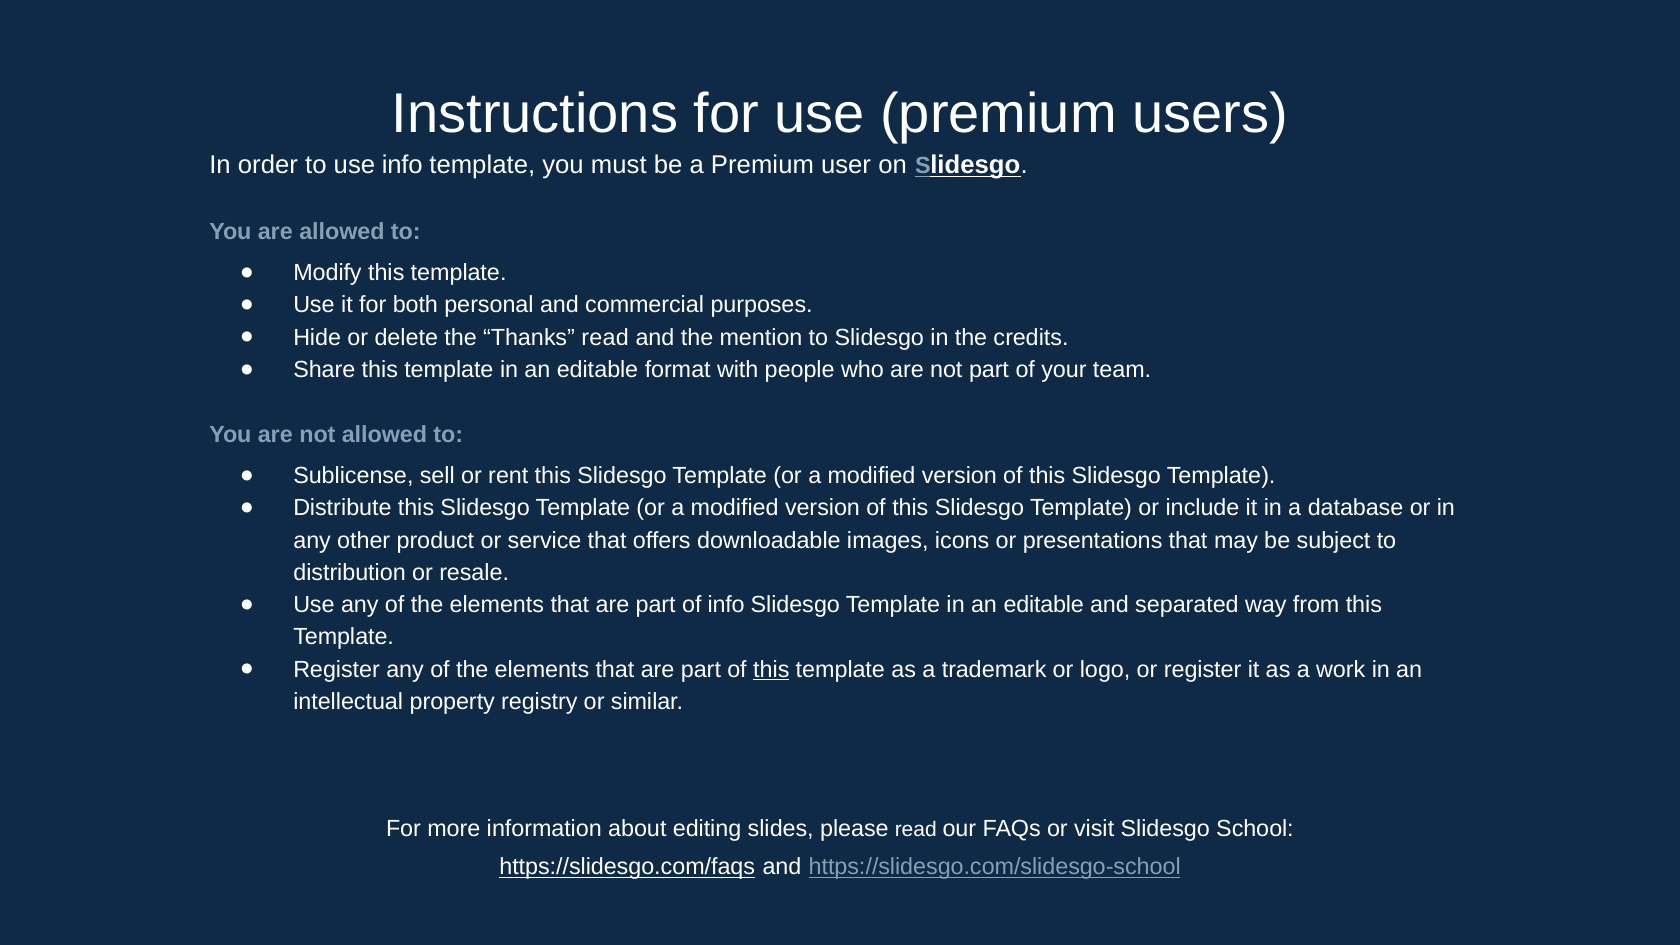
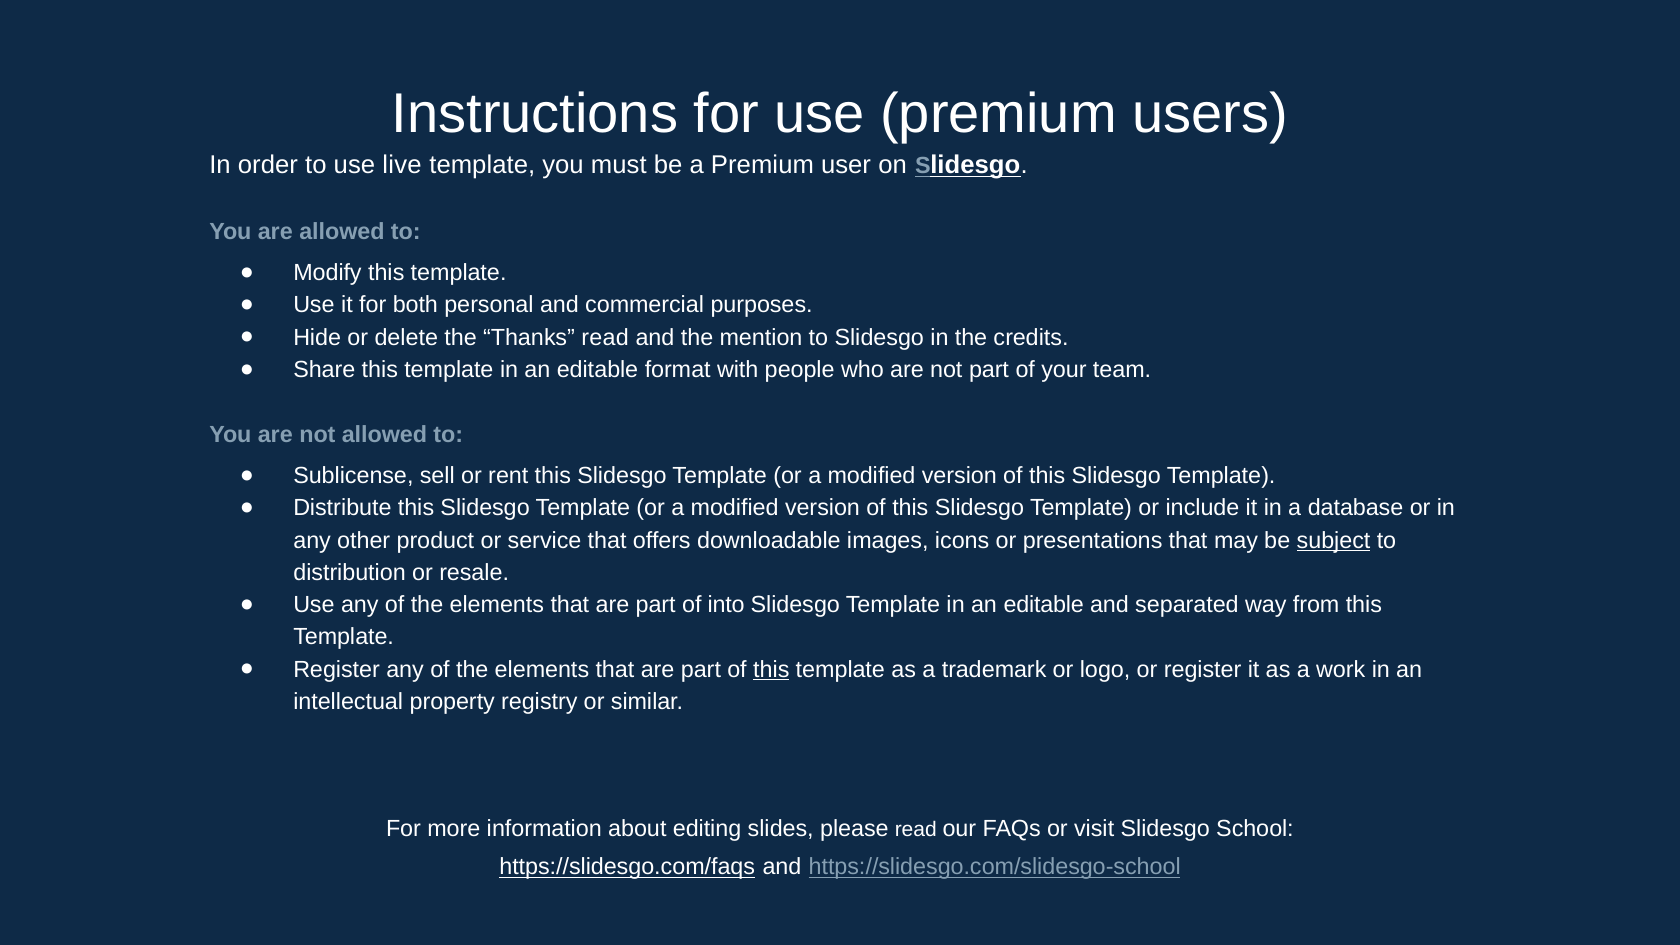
use info: info -> live (402, 165)
subject underline: none -> present (1334, 540)
of info: info -> into (726, 605)
